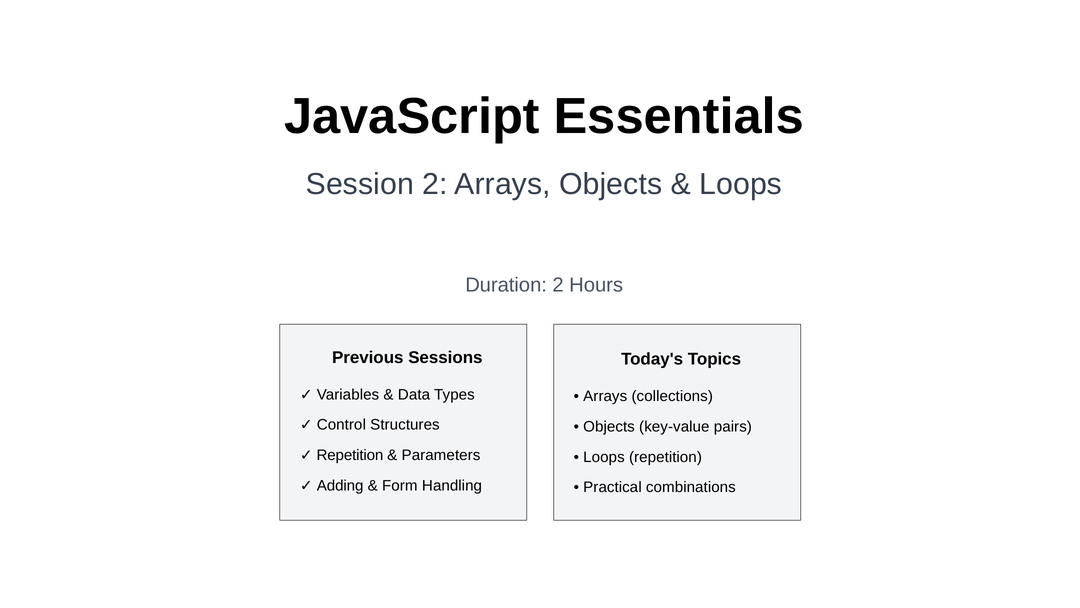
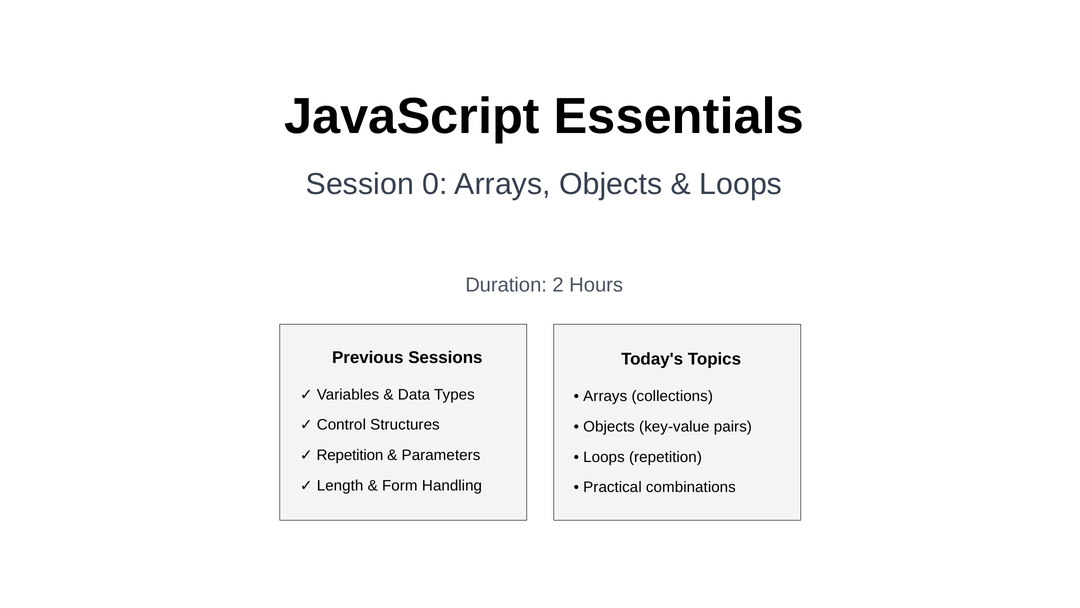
Session 2: 2 -> 0 (435, 184)
Adding: Adding -> Length (340, 485)
